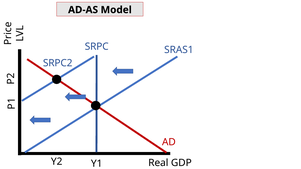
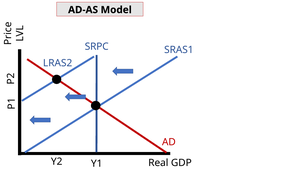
SRPC2: SRPC2 -> LRAS2 (58, 63)
